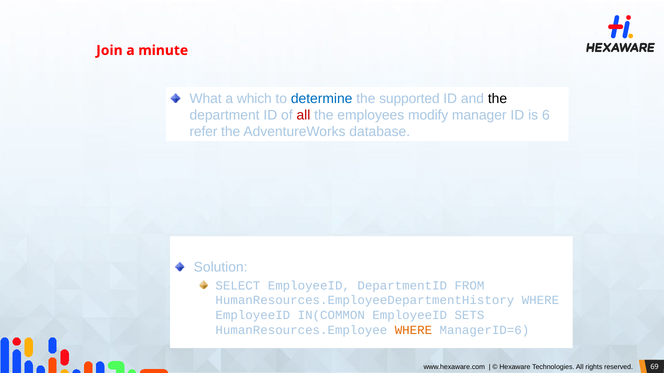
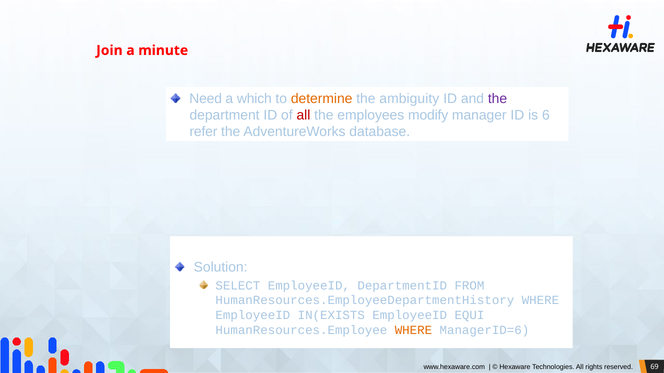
What: What -> Need (206, 99)
determine colour: blue -> orange (322, 99)
supported: supported -> ambiguity (409, 99)
the colour: black -> purple (497, 99)
IN(COMMON: IN(COMMON -> IN(EXISTS (331, 316)
SETS: SETS -> EQUI (469, 316)
